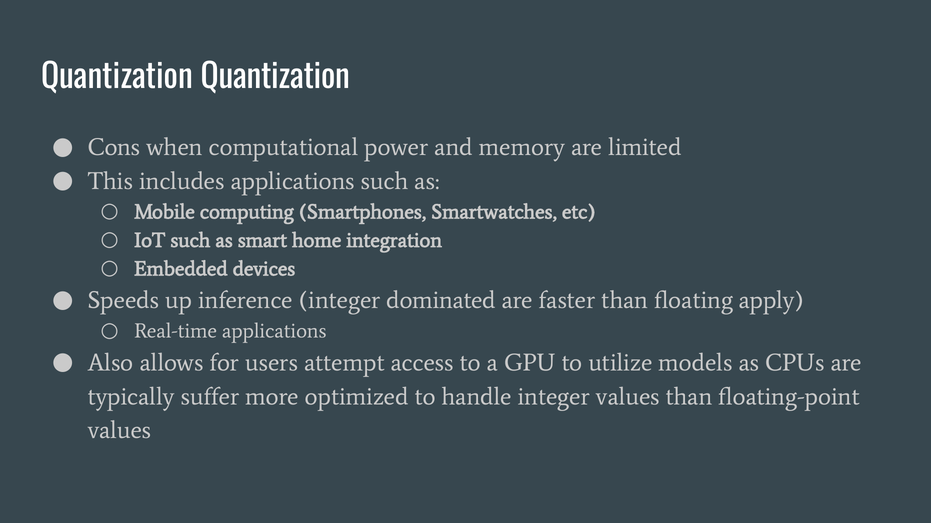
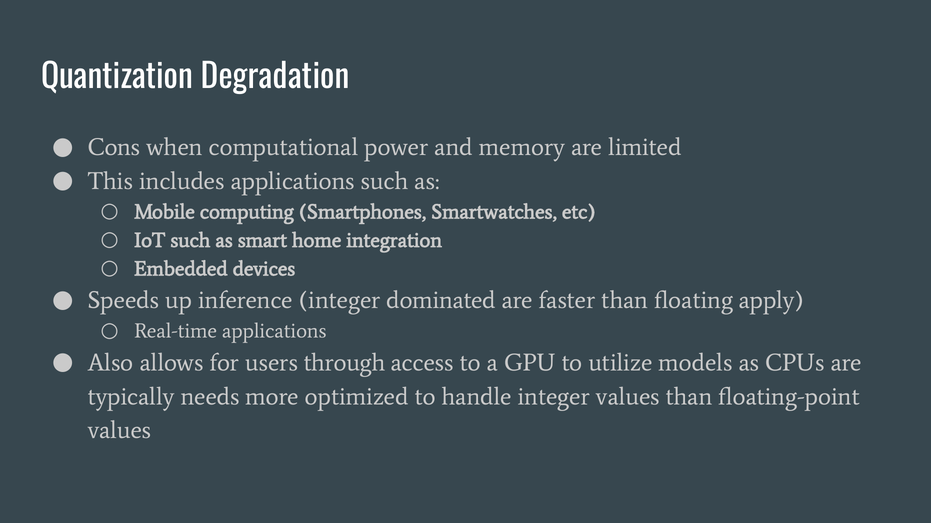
Quantization Quantization: Quantization -> Degradation (275, 77)
attempt: attempt -> through (344, 363)
suffer: suffer -> needs (210, 397)
